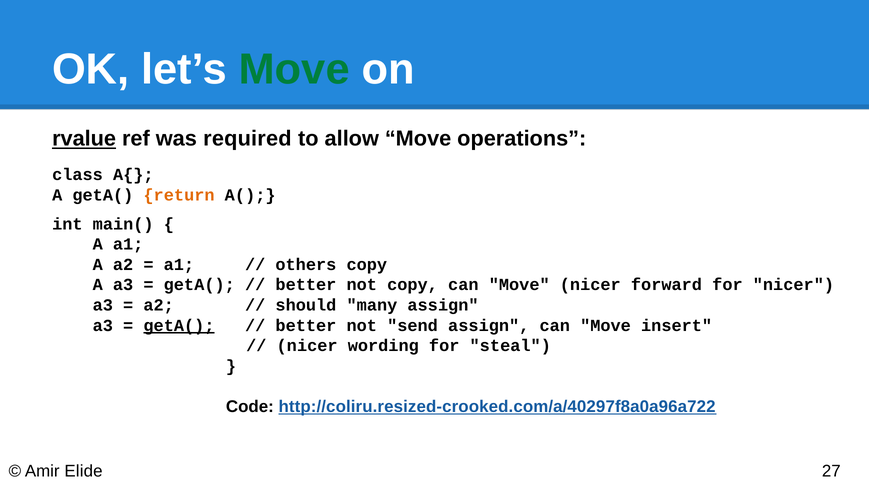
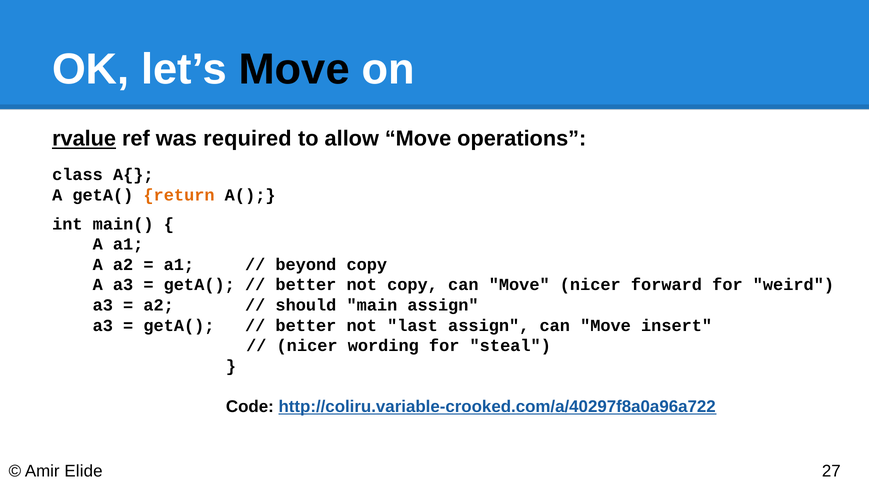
Move colour: green -> black (294, 69)
others: others -> beyond (306, 264)
for nicer: nicer -> weird (793, 285)
many: many -> main (372, 305)
getA( underline: present -> none (179, 325)
send: send -> last (413, 325)
http://coliru.resized-crooked.com/a/40297f8a0a96a722: http://coliru.resized-crooked.com/a/40297f8a0a96a722 -> http://coliru.variable-crooked.com/a/40297f8a0a96a722 (497, 407)
